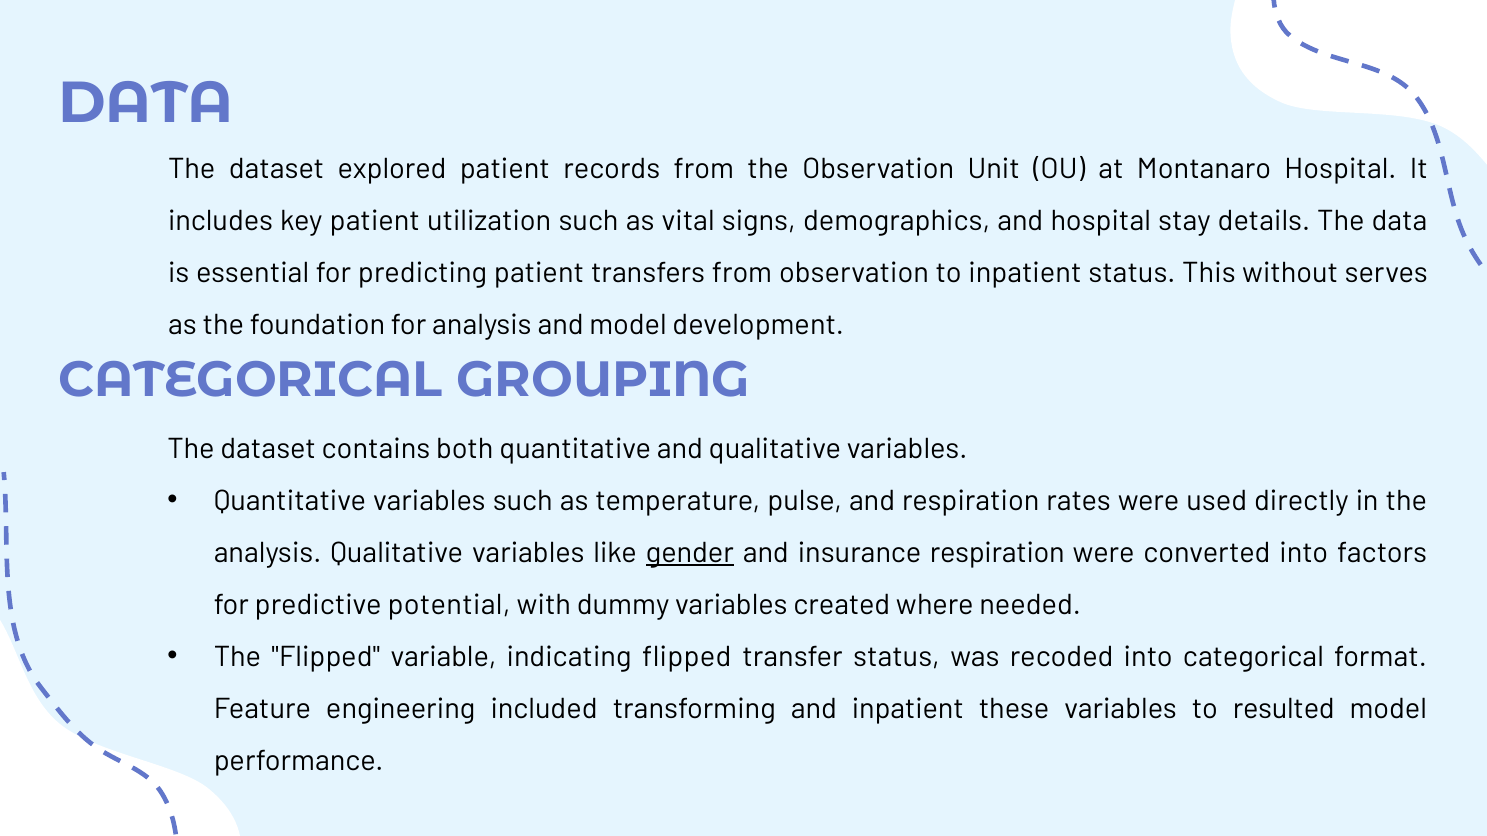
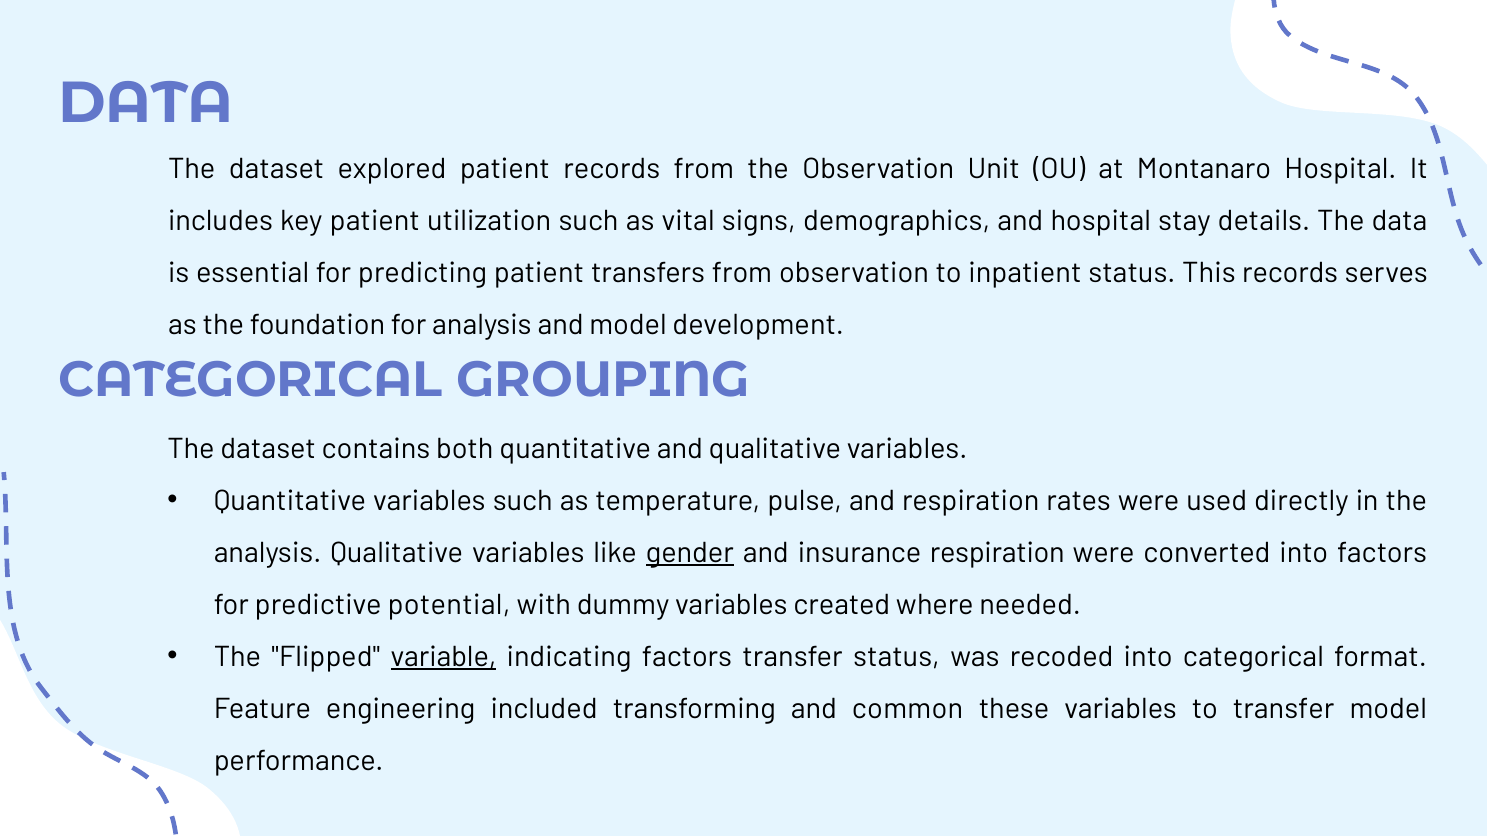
This without: without -> records (1290, 273)
variable underline: none -> present (444, 657)
indicating flipped: flipped -> factors (687, 657)
and inpatient: inpatient -> common (908, 709)
to resulted: resulted -> transfer (1284, 709)
